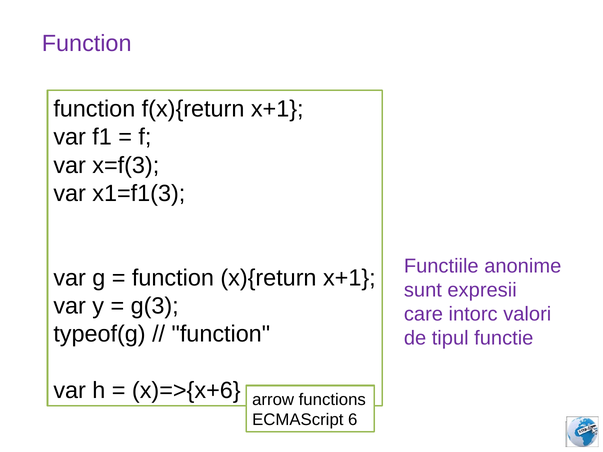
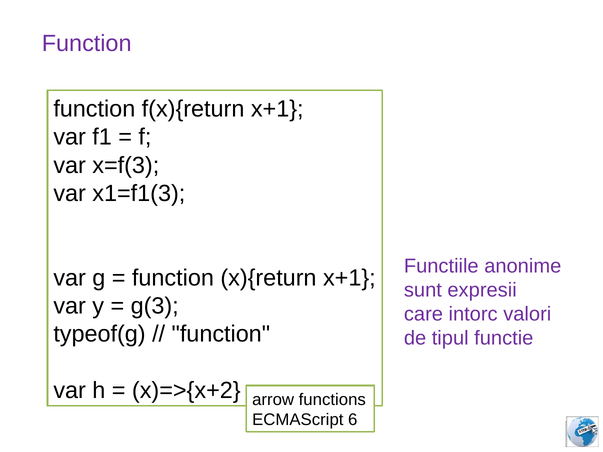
x)=>{x+6: x)=>{x+6 -> x)=>{x+2 (186, 391)
